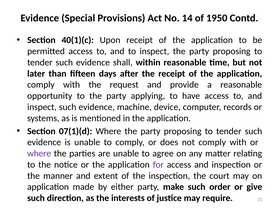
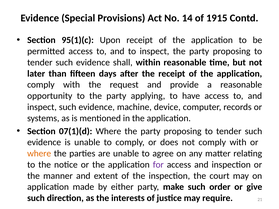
1950: 1950 -> 1915 (217, 18)
40(1)(c: 40(1)(c -> 95(1)(c (78, 40)
where colour: purple -> orange (39, 154)
